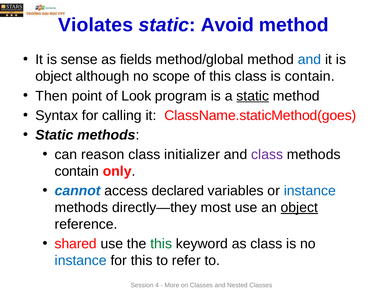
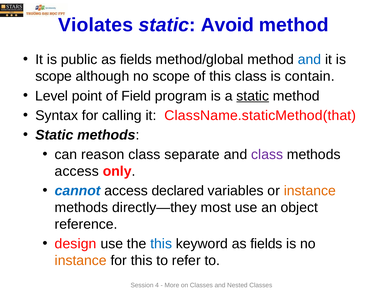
sense: sense -> public (79, 60)
object: object -> scope (54, 76)
Then: Then -> Level (52, 96)
Look: Look -> Field (136, 96)
ClassName.staticMethod(goes: ClassName.staticMethod(goes -> ClassName.staticMethod(that (260, 116)
initializer: initializer -> separate (192, 155)
contain: contain -> access (77, 171)
instance colour: blue -> orange (310, 191)
object underline: present -> none (299, 208)
shared: shared -> design (76, 244)
this colour: green -> blue (161, 244)
keyword as class: class -> fields (266, 244)
instance colour: blue -> orange (81, 261)
